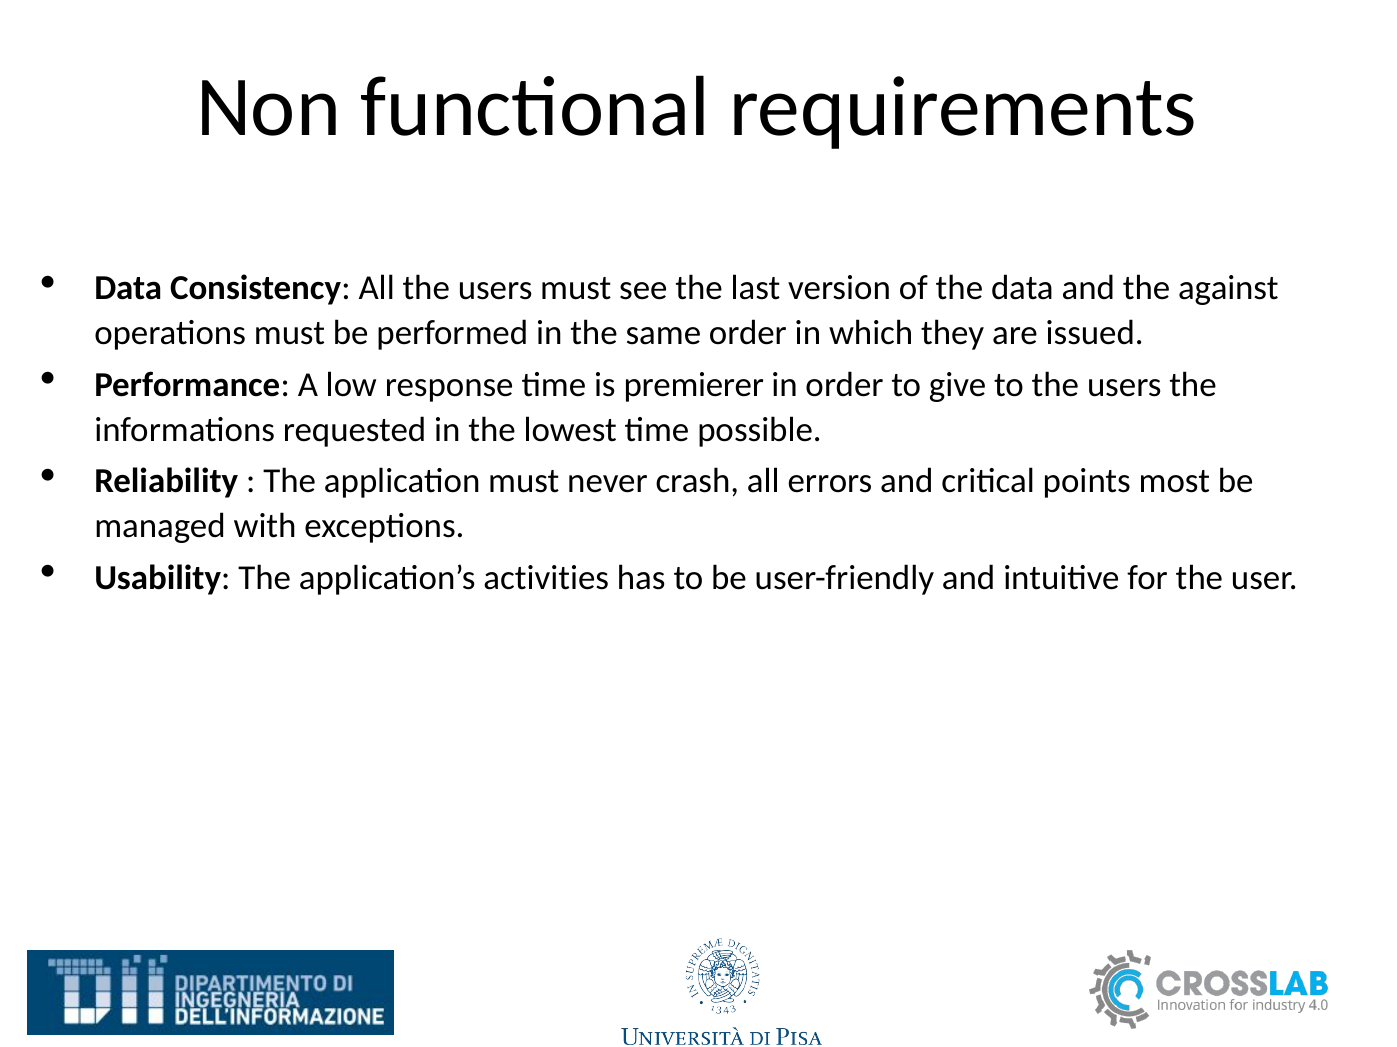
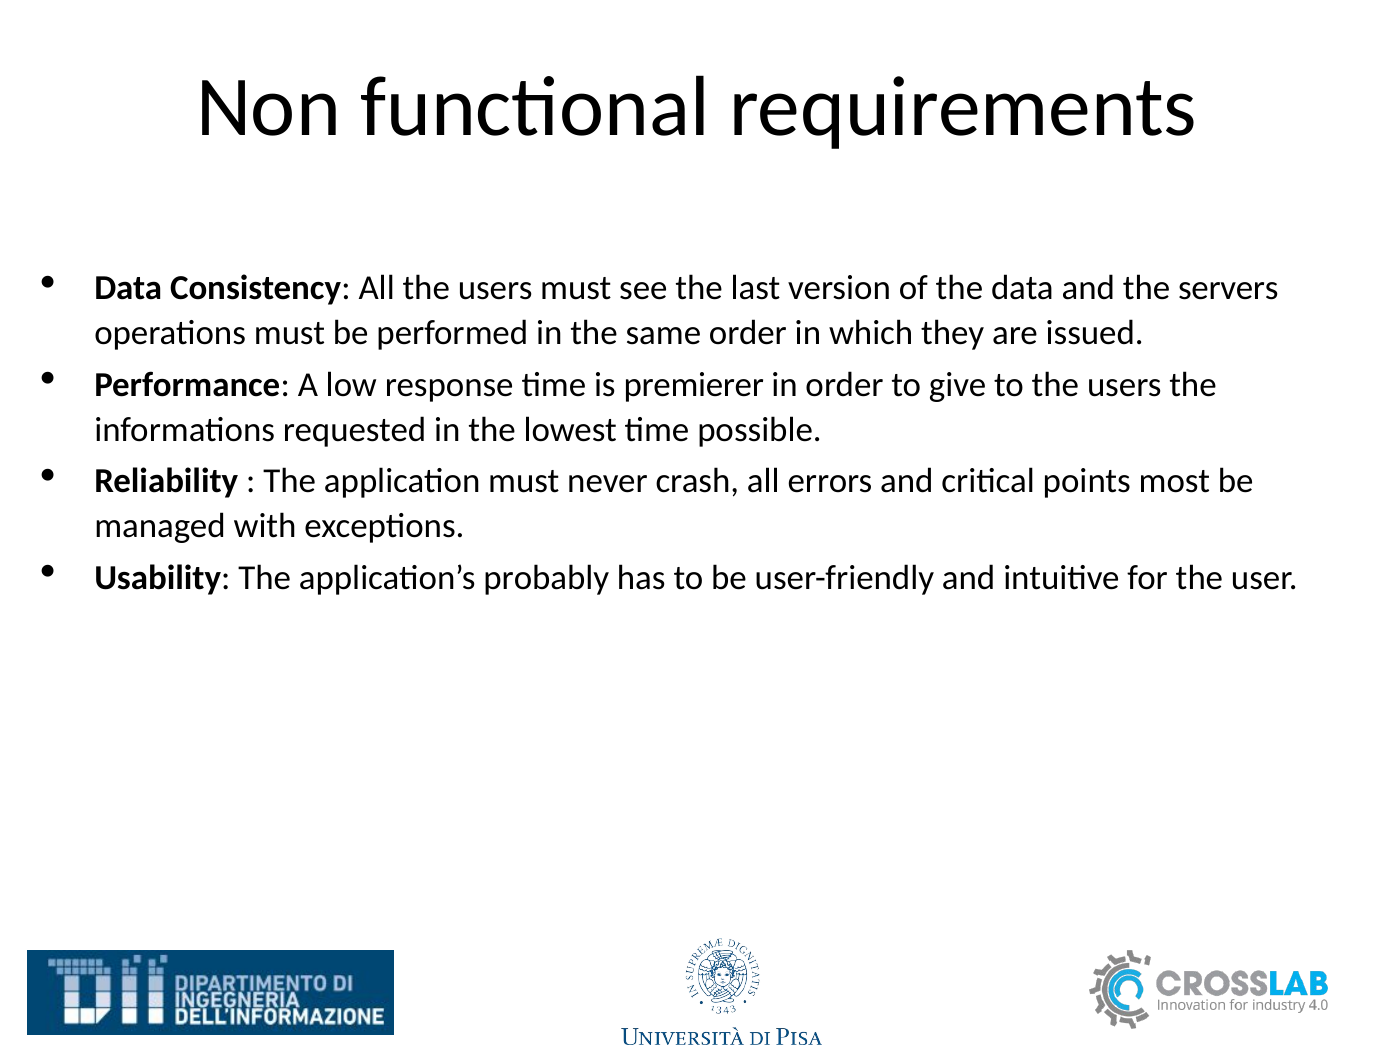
against: against -> servers (1228, 288)
activities: activities -> probably (546, 578)
